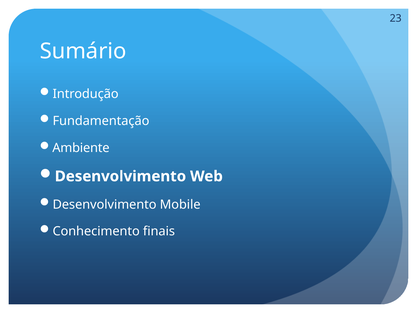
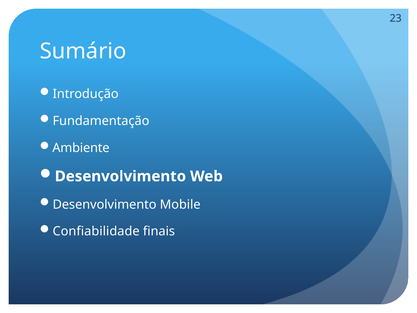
Conhecimento: Conhecimento -> Confiabilidade (96, 231)
